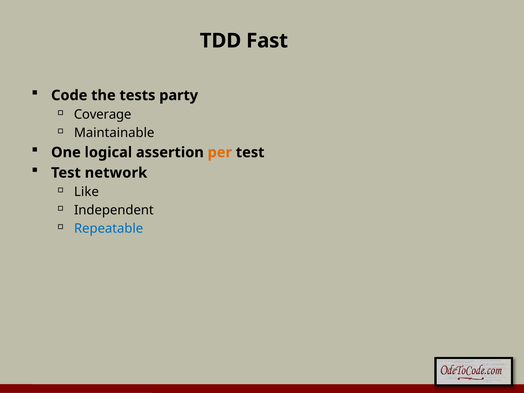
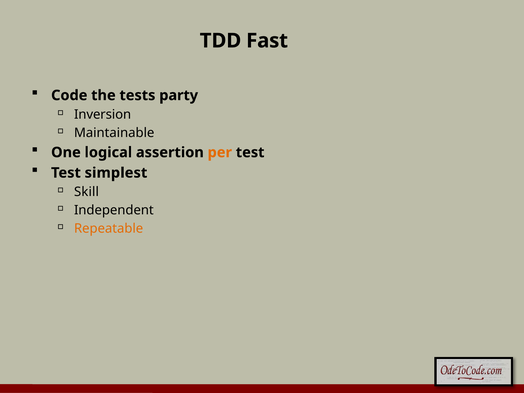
Coverage: Coverage -> Inversion (103, 114)
network: network -> simplest (116, 173)
Like: Like -> Skill (86, 192)
Repeatable colour: blue -> orange (109, 229)
